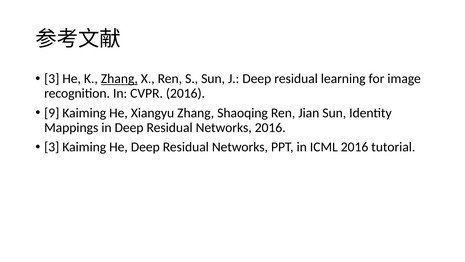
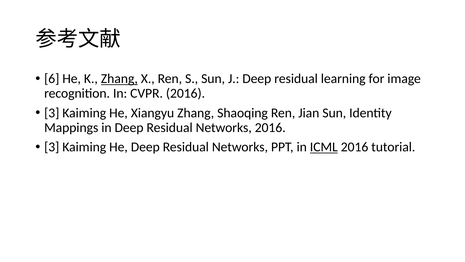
3: 3 -> 6 (52, 79)
9: 9 -> 3 (52, 113)
ICML underline: none -> present (324, 147)
